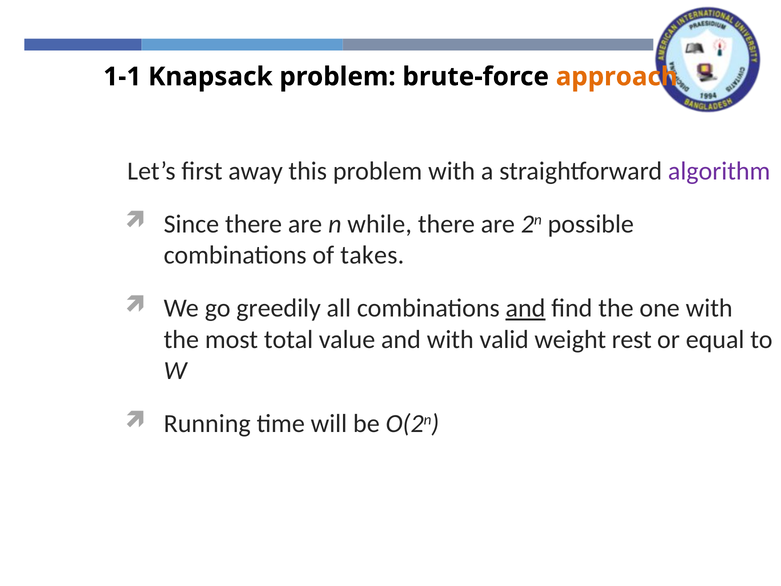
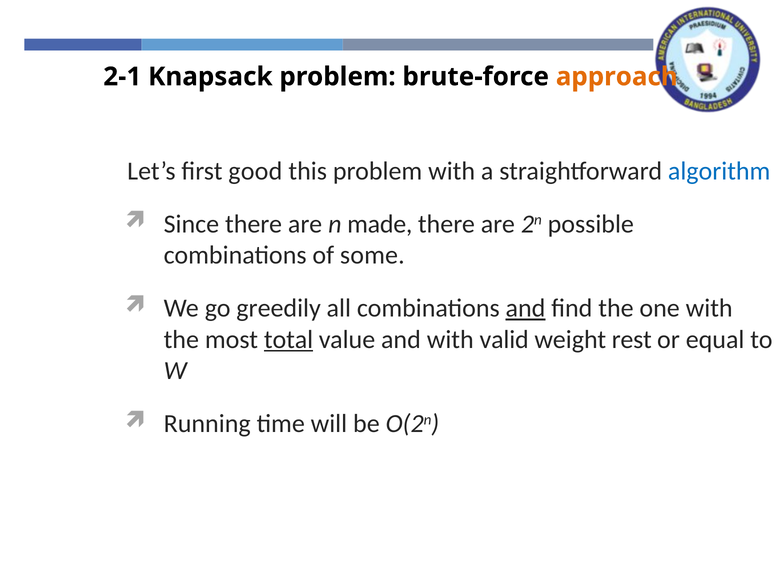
1-1: 1-1 -> 2-1 (122, 77)
away: away -> good (255, 171)
algorithm colour: purple -> blue (719, 171)
while: while -> made (380, 224)
takes: takes -> some (372, 255)
total underline: none -> present (289, 339)
